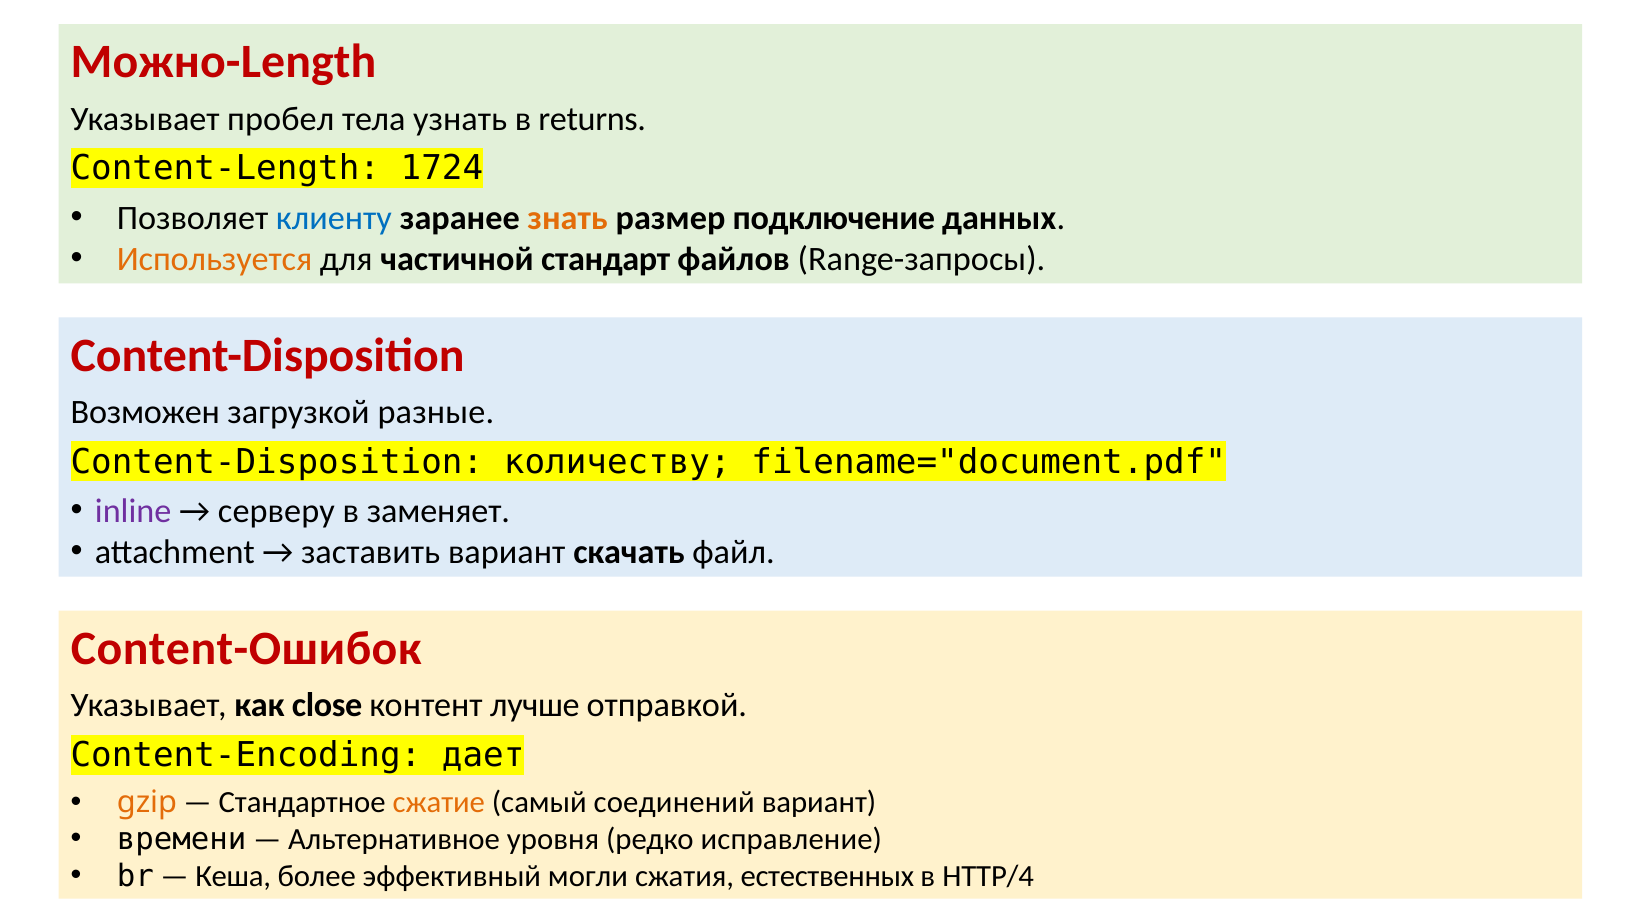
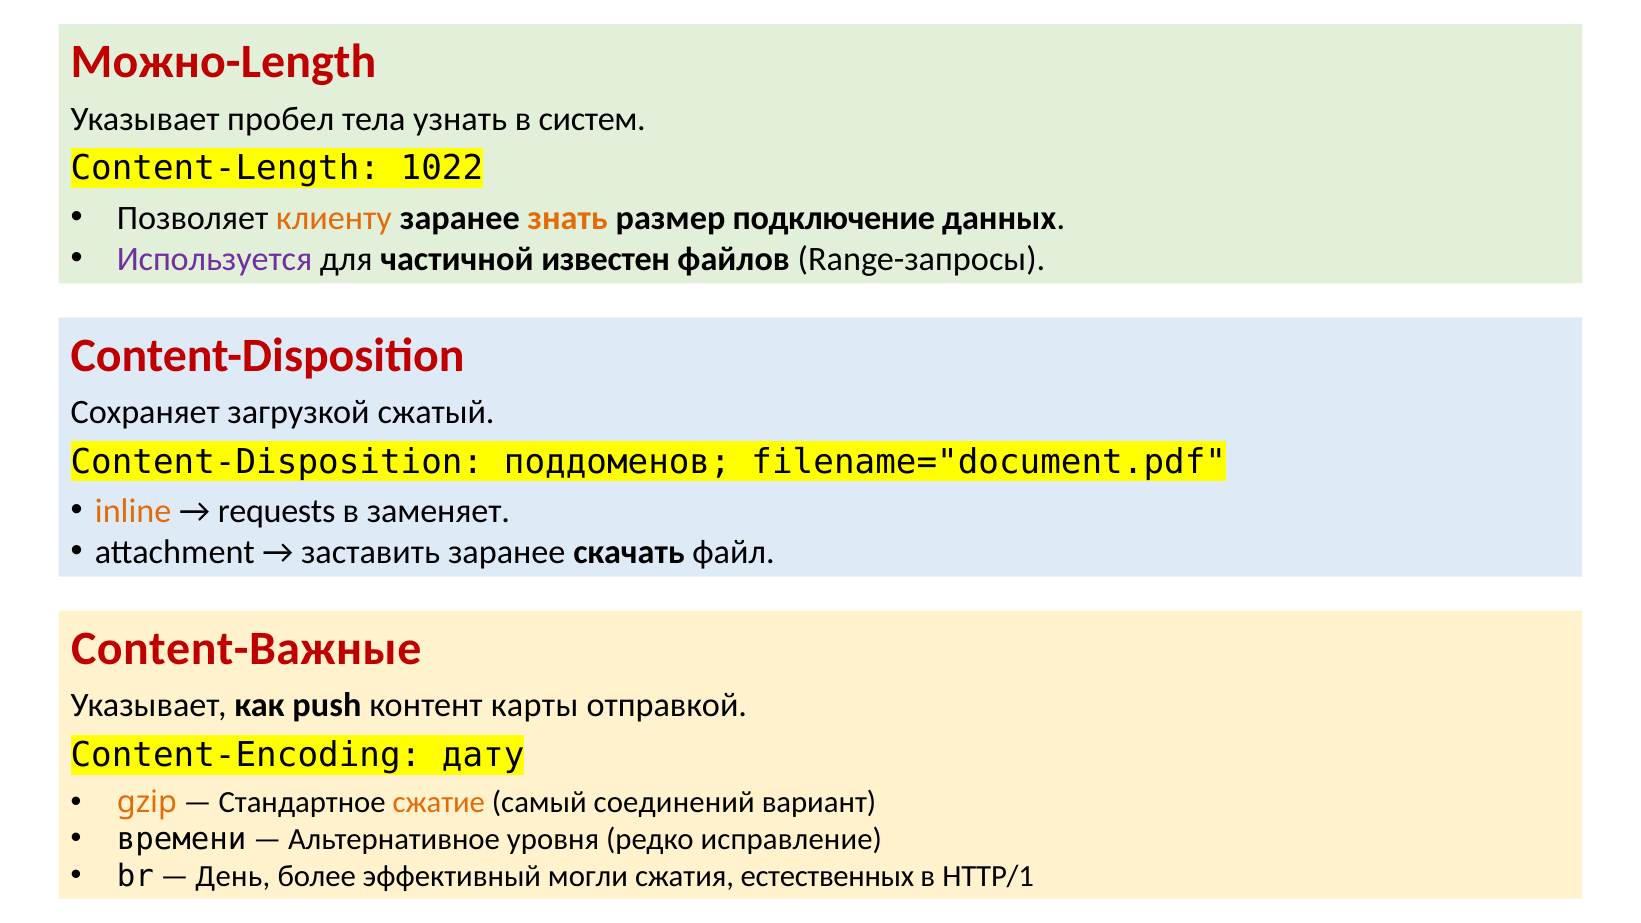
returns: returns -> систем (592, 119)
1724: 1724 -> 1022 (442, 169)
клиенту colour: blue -> orange (334, 218)
Используется colour: orange -> purple (215, 259)
стандарт: стандарт -> известен (606, 259)
Возможен: Возможен -> Сохраняет (145, 412)
разные: разные -> сжатый (436, 412)
количеству: количеству -> поддоменов (617, 462)
inline colour: purple -> orange (133, 511)
серверу: серверу -> requests (277, 511)
заставить вариант: вариант -> заранее (507, 553)
Content-Ошибок: Content-Ошибок -> Content-Важные (246, 649)
close: close -> push (327, 706)
лучше: лучше -> карты (535, 706)
дает: дает -> дату (483, 755)
Кеша: Кеша -> День (233, 876)
HTTP/4: HTTP/4 -> HTTP/1 (988, 876)
